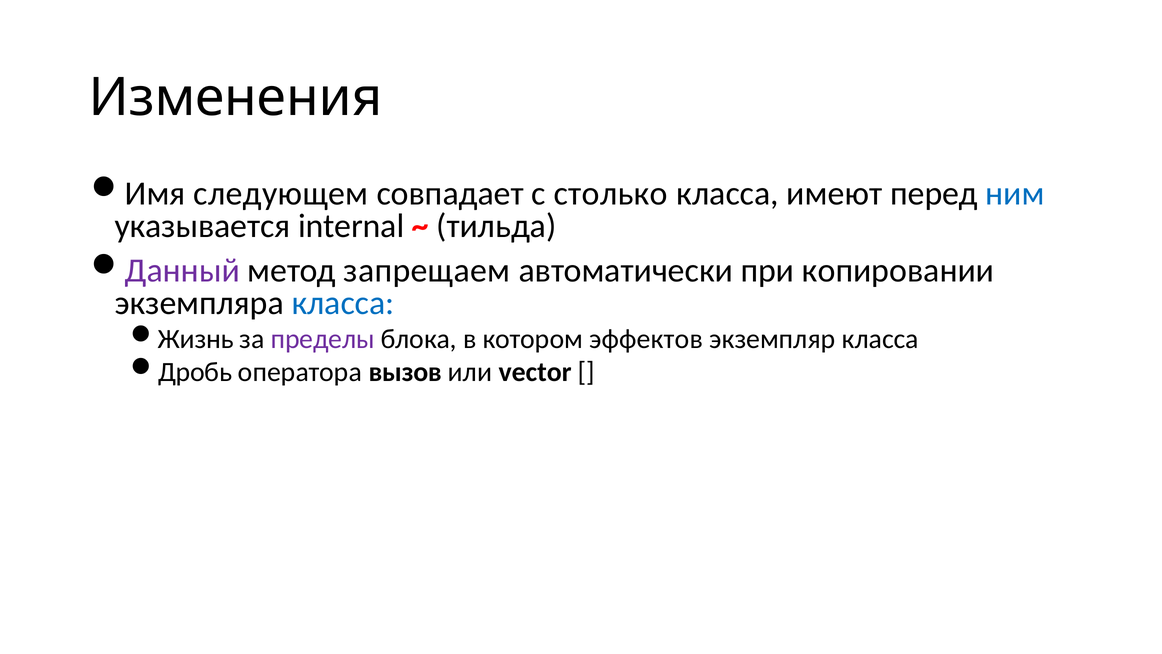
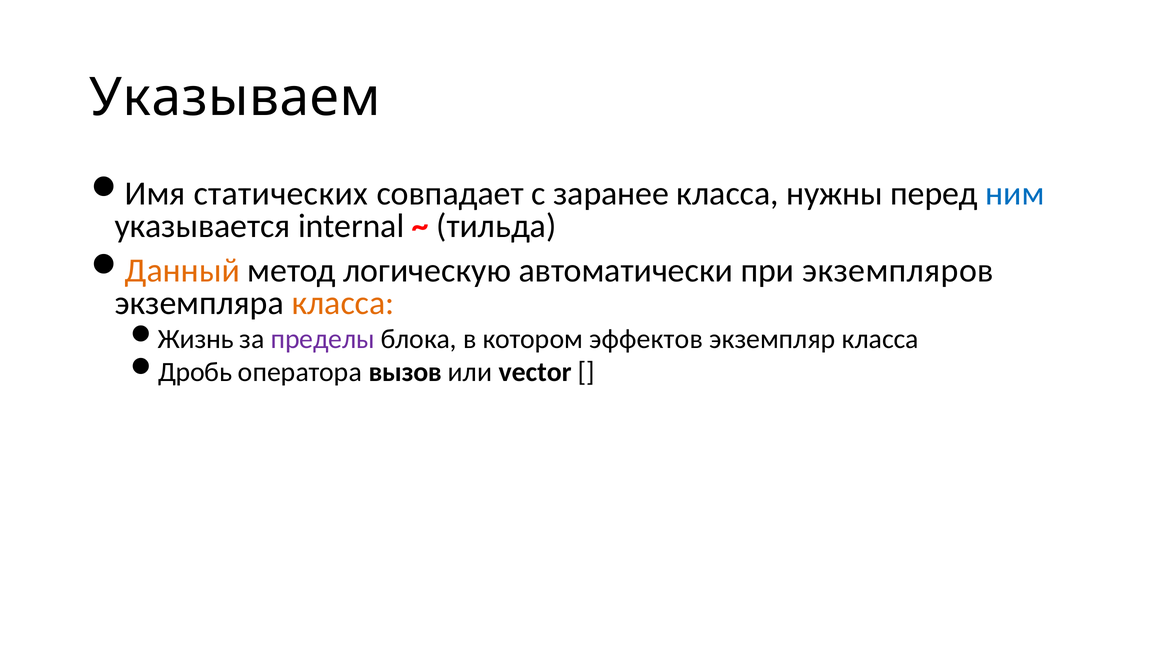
Изменения: Изменения -> Указываем (235, 98)
следующем: следующем -> статических (281, 193)
столько: столько -> заранее (611, 193)
имеют: имеют -> нужны (834, 193)
Данный colour: purple -> orange (182, 270)
запрещаем: запрещаем -> логическую (427, 270)
копировании: копировании -> экземпляров (898, 270)
класса colour: blue -> orange (343, 303)
